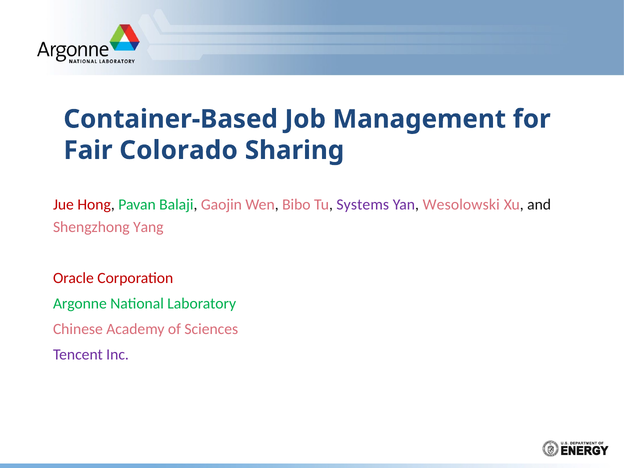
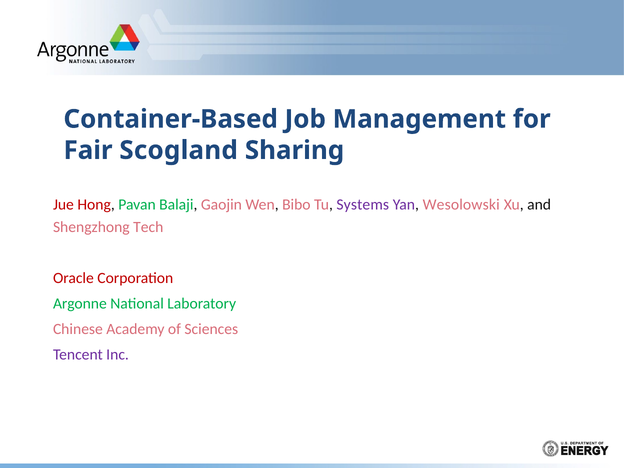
Colorado: Colorado -> Scogland (179, 150)
Yang: Yang -> Tech (148, 227)
